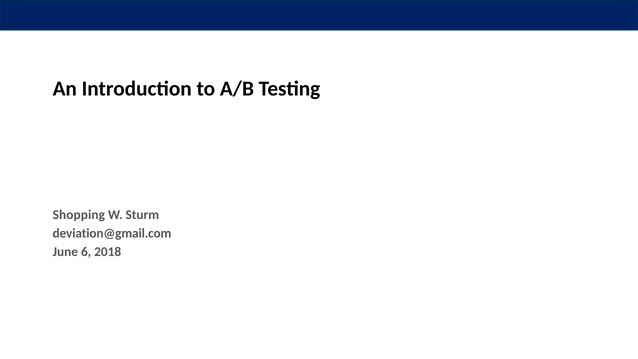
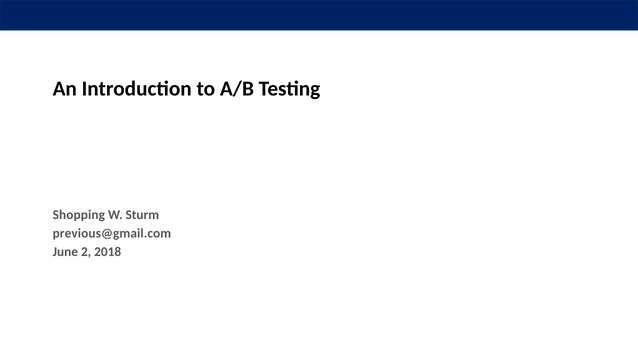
deviation@gmail.com: deviation@gmail.com -> previous@gmail.com (112, 233)
6: 6 -> 2 (86, 252)
